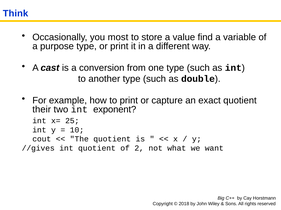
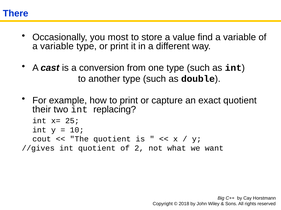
Think: Think -> There (16, 14)
purpose: purpose -> variable (57, 46)
exponent: exponent -> replacing (115, 110)
